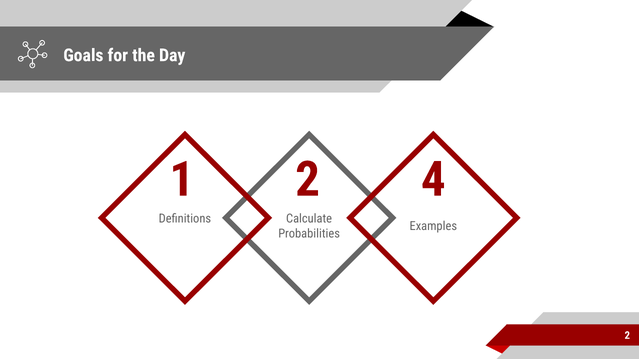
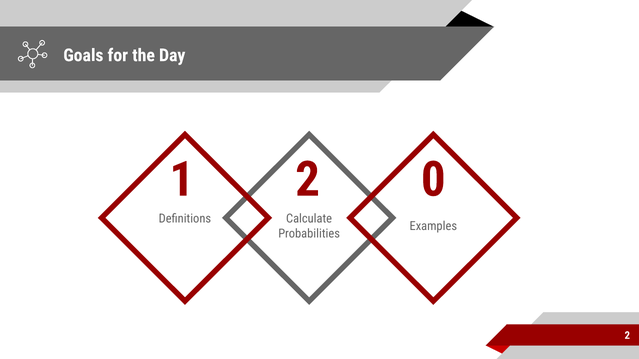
4: 4 -> 0 (433, 180)
